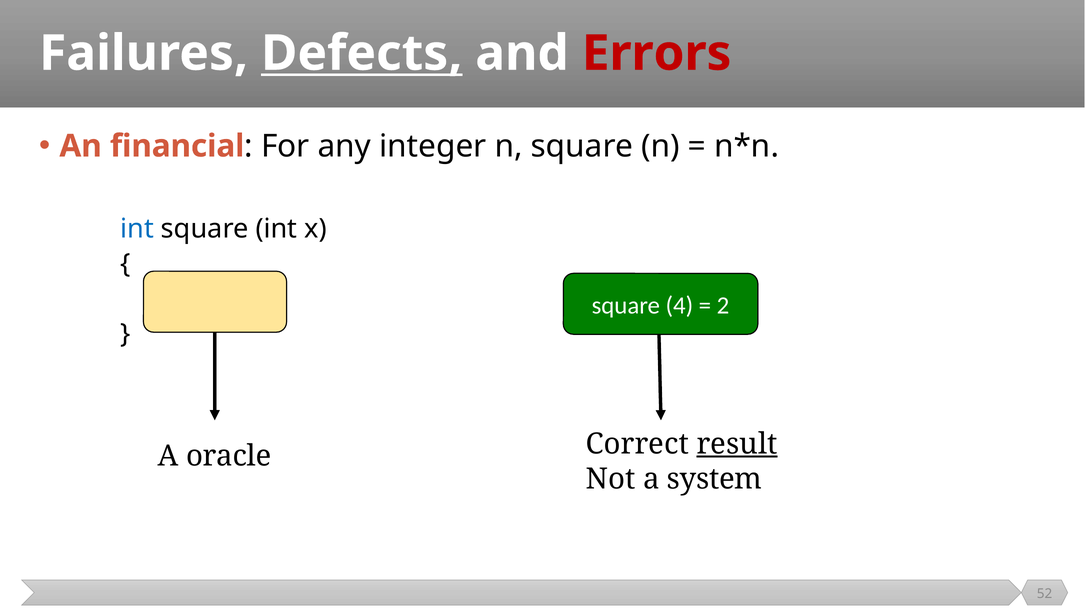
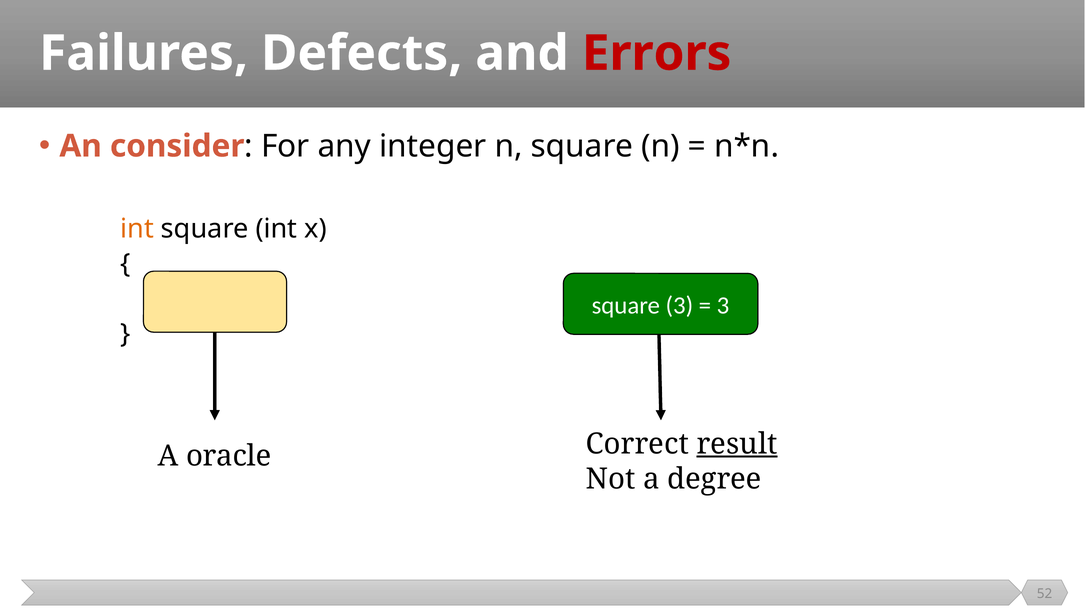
Defects underline: present -> none (362, 53)
financial: financial -> consider (177, 146)
int colour: blue -> orange (137, 229)
square 4: 4 -> 3 (679, 306)
2: 2 -> 3 (723, 306)
system: system -> degree (714, 479)
